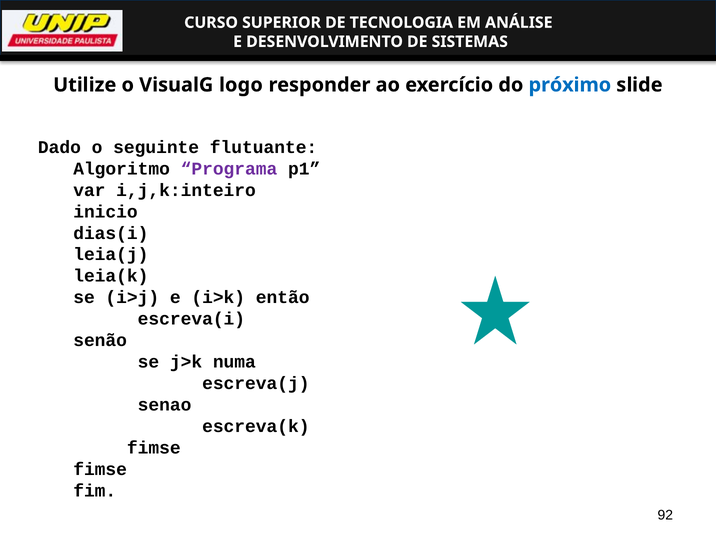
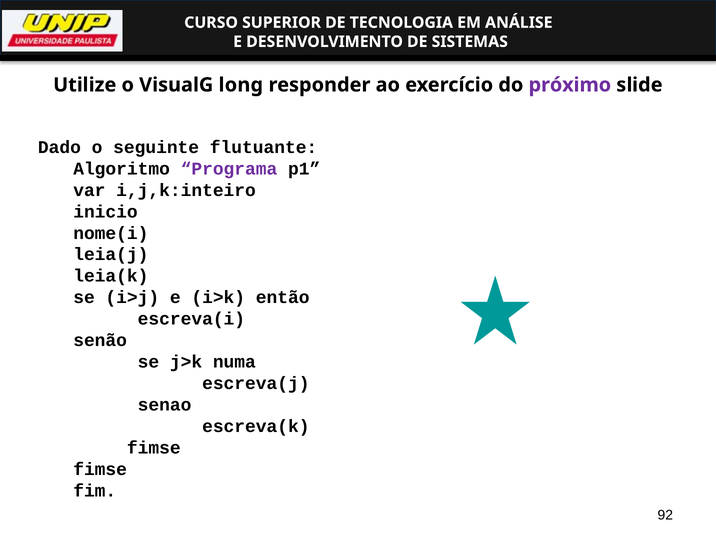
logo: logo -> long (241, 85)
próximo colour: blue -> purple (570, 85)
dias(i: dias(i -> nome(i (111, 233)
